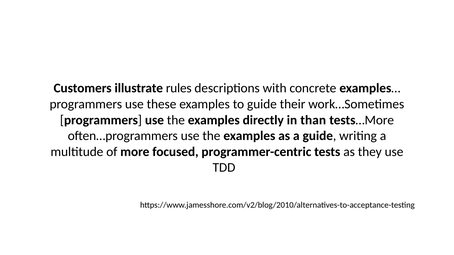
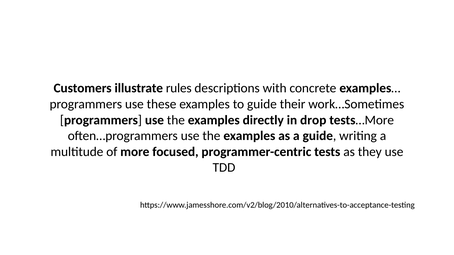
than: than -> drop (313, 120)
